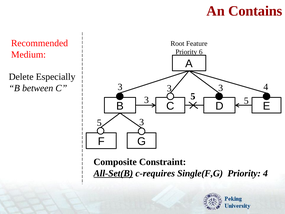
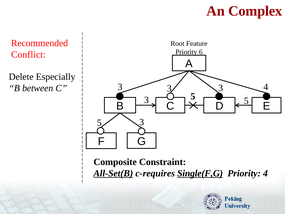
Contains: Contains -> Complex (255, 11)
Medium: Medium -> Conflict (28, 55)
Single(F,G underline: none -> present (200, 173)
